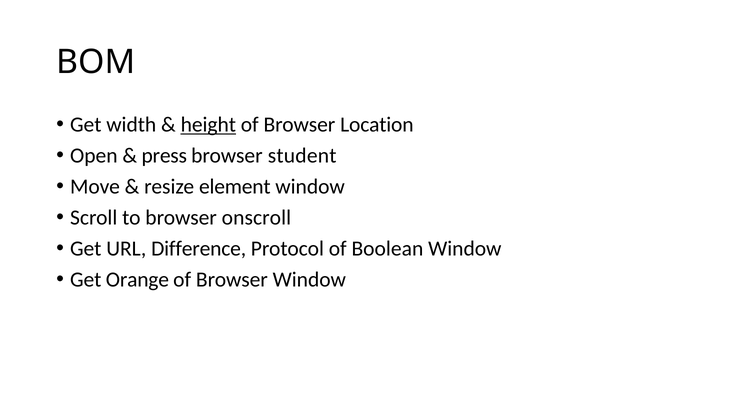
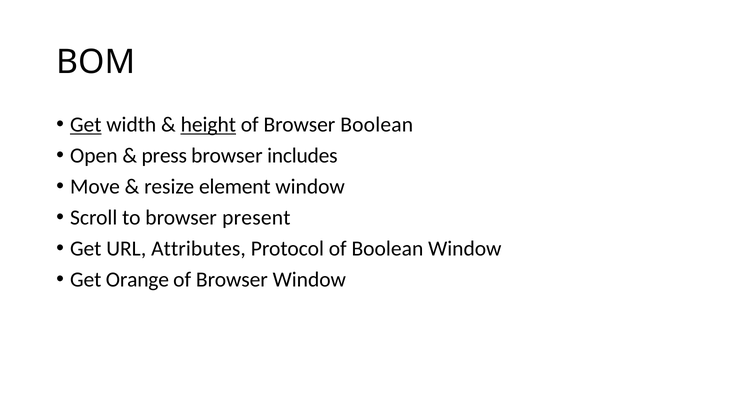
Get underline: none -> present (86, 125)
Browser Location: Location -> Boolean (377, 125)
student: student -> includes (302, 156)
onscroll: onscroll -> present (256, 218)
Difference: Difference -> Attributes (198, 249)
